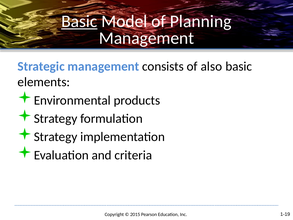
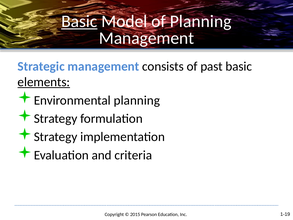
also: also -> past (212, 66)
elements underline: none -> present (44, 82)
Environmental products: products -> planning (137, 100)
